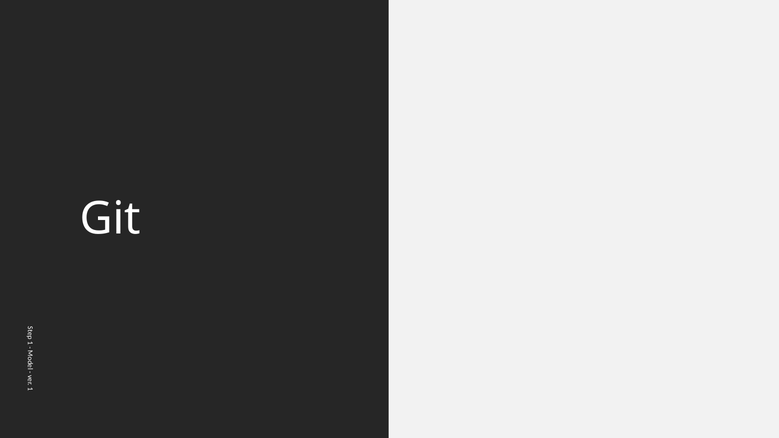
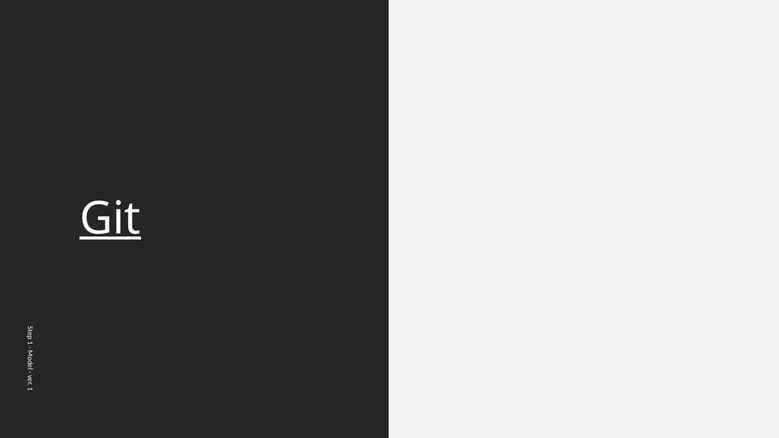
Git underline: none -> present (110, 219)
